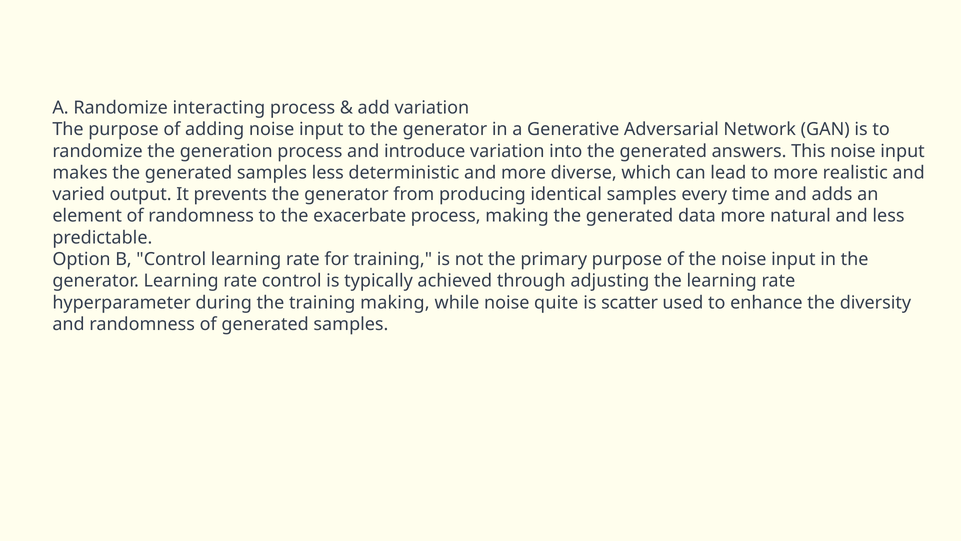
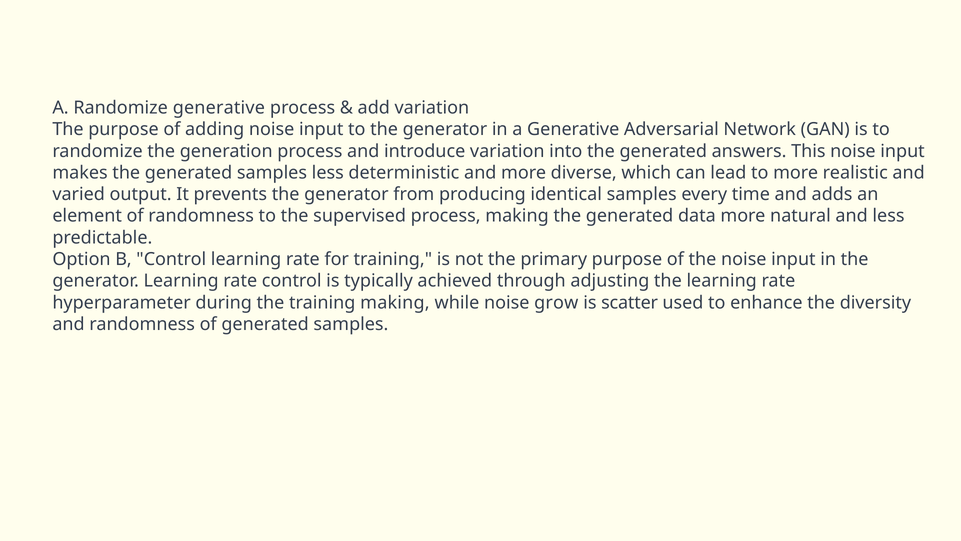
Randomize interacting: interacting -> generative (219, 108)
exacerbate: exacerbate -> supervised (360, 216)
quite: quite -> grow (556, 302)
